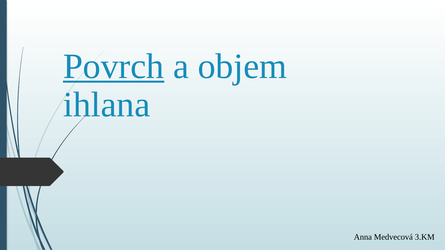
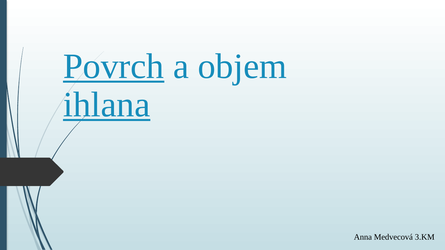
ihlana underline: none -> present (107, 105)
